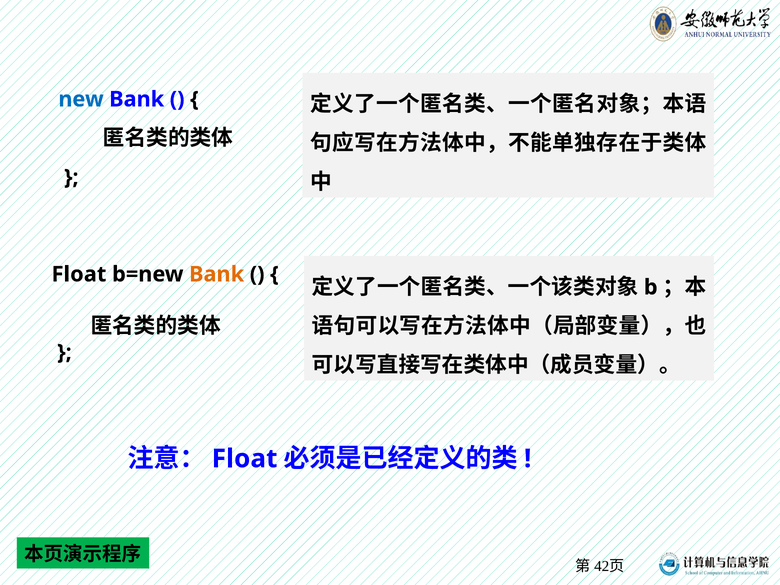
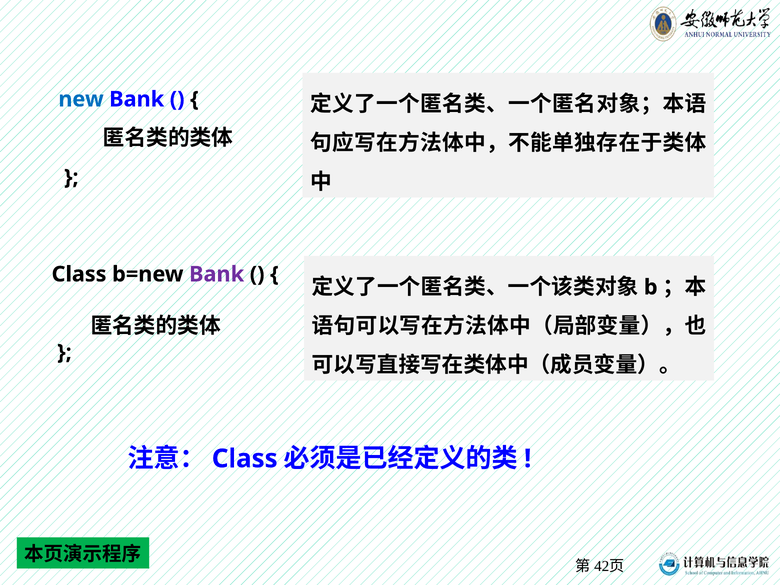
Float: Float -> Class (79, 274)
Bank colour: orange -> purple (217, 274)
Float: Float -> Class (245, 459)
